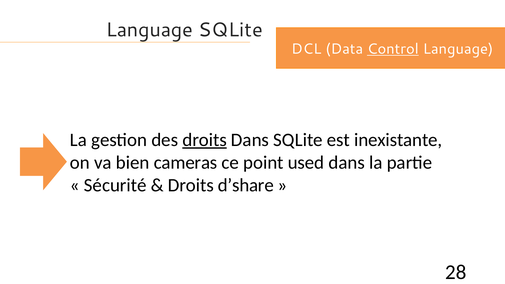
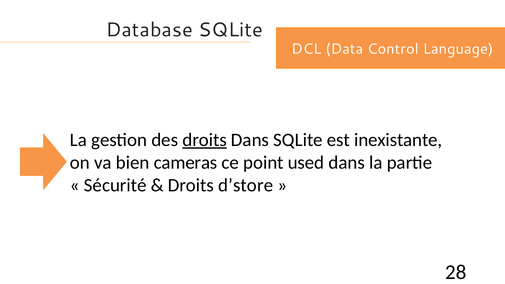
Language: Language -> Database (149, 30)
Control underline: present -> none (393, 49)
d’share: d’share -> d’store (246, 185)
